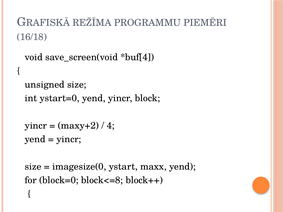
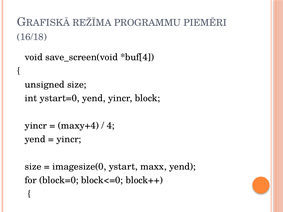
maxy+2: maxy+2 -> maxy+4 (78, 126)
block<=8: block<=8 -> block<=0 (102, 180)
